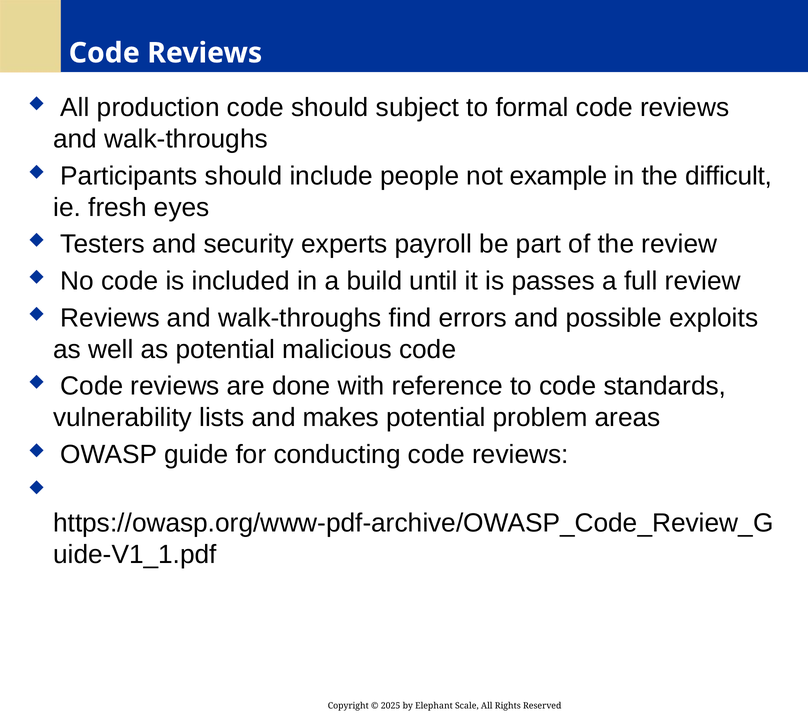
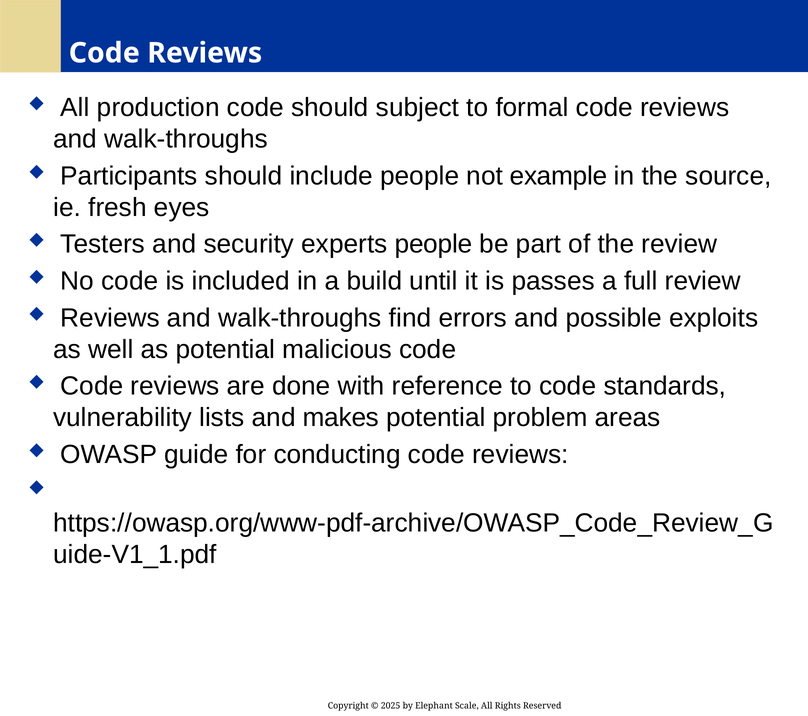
difficult: difficult -> source (728, 176)
experts payroll: payroll -> people (434, 244)
